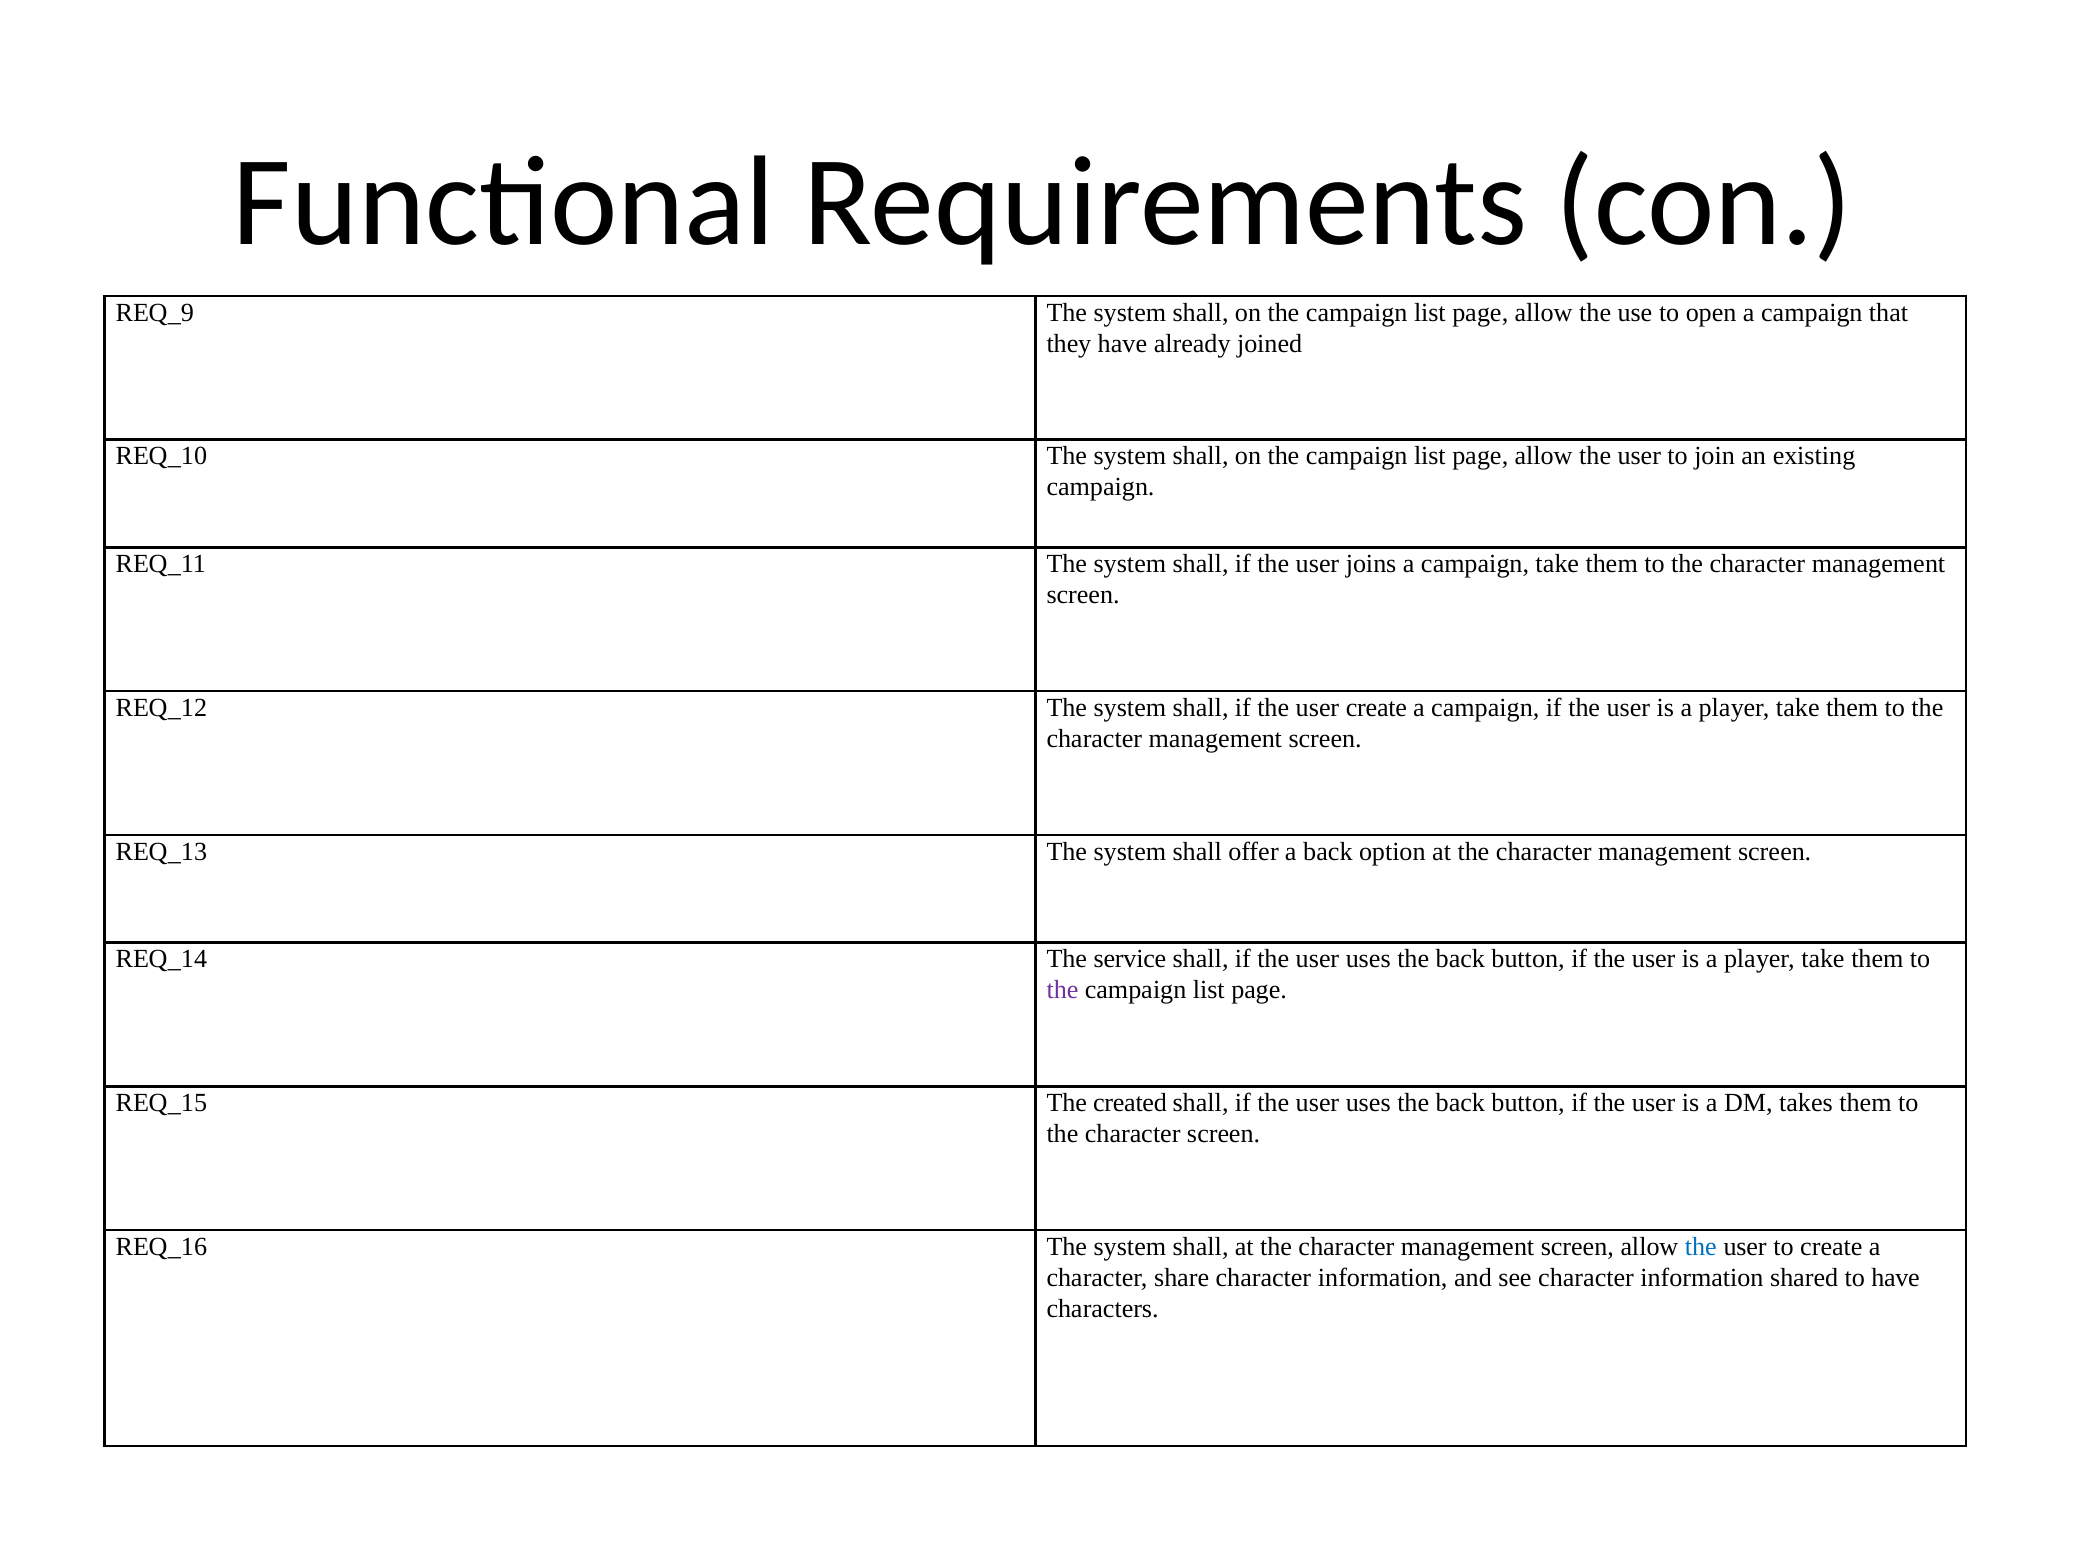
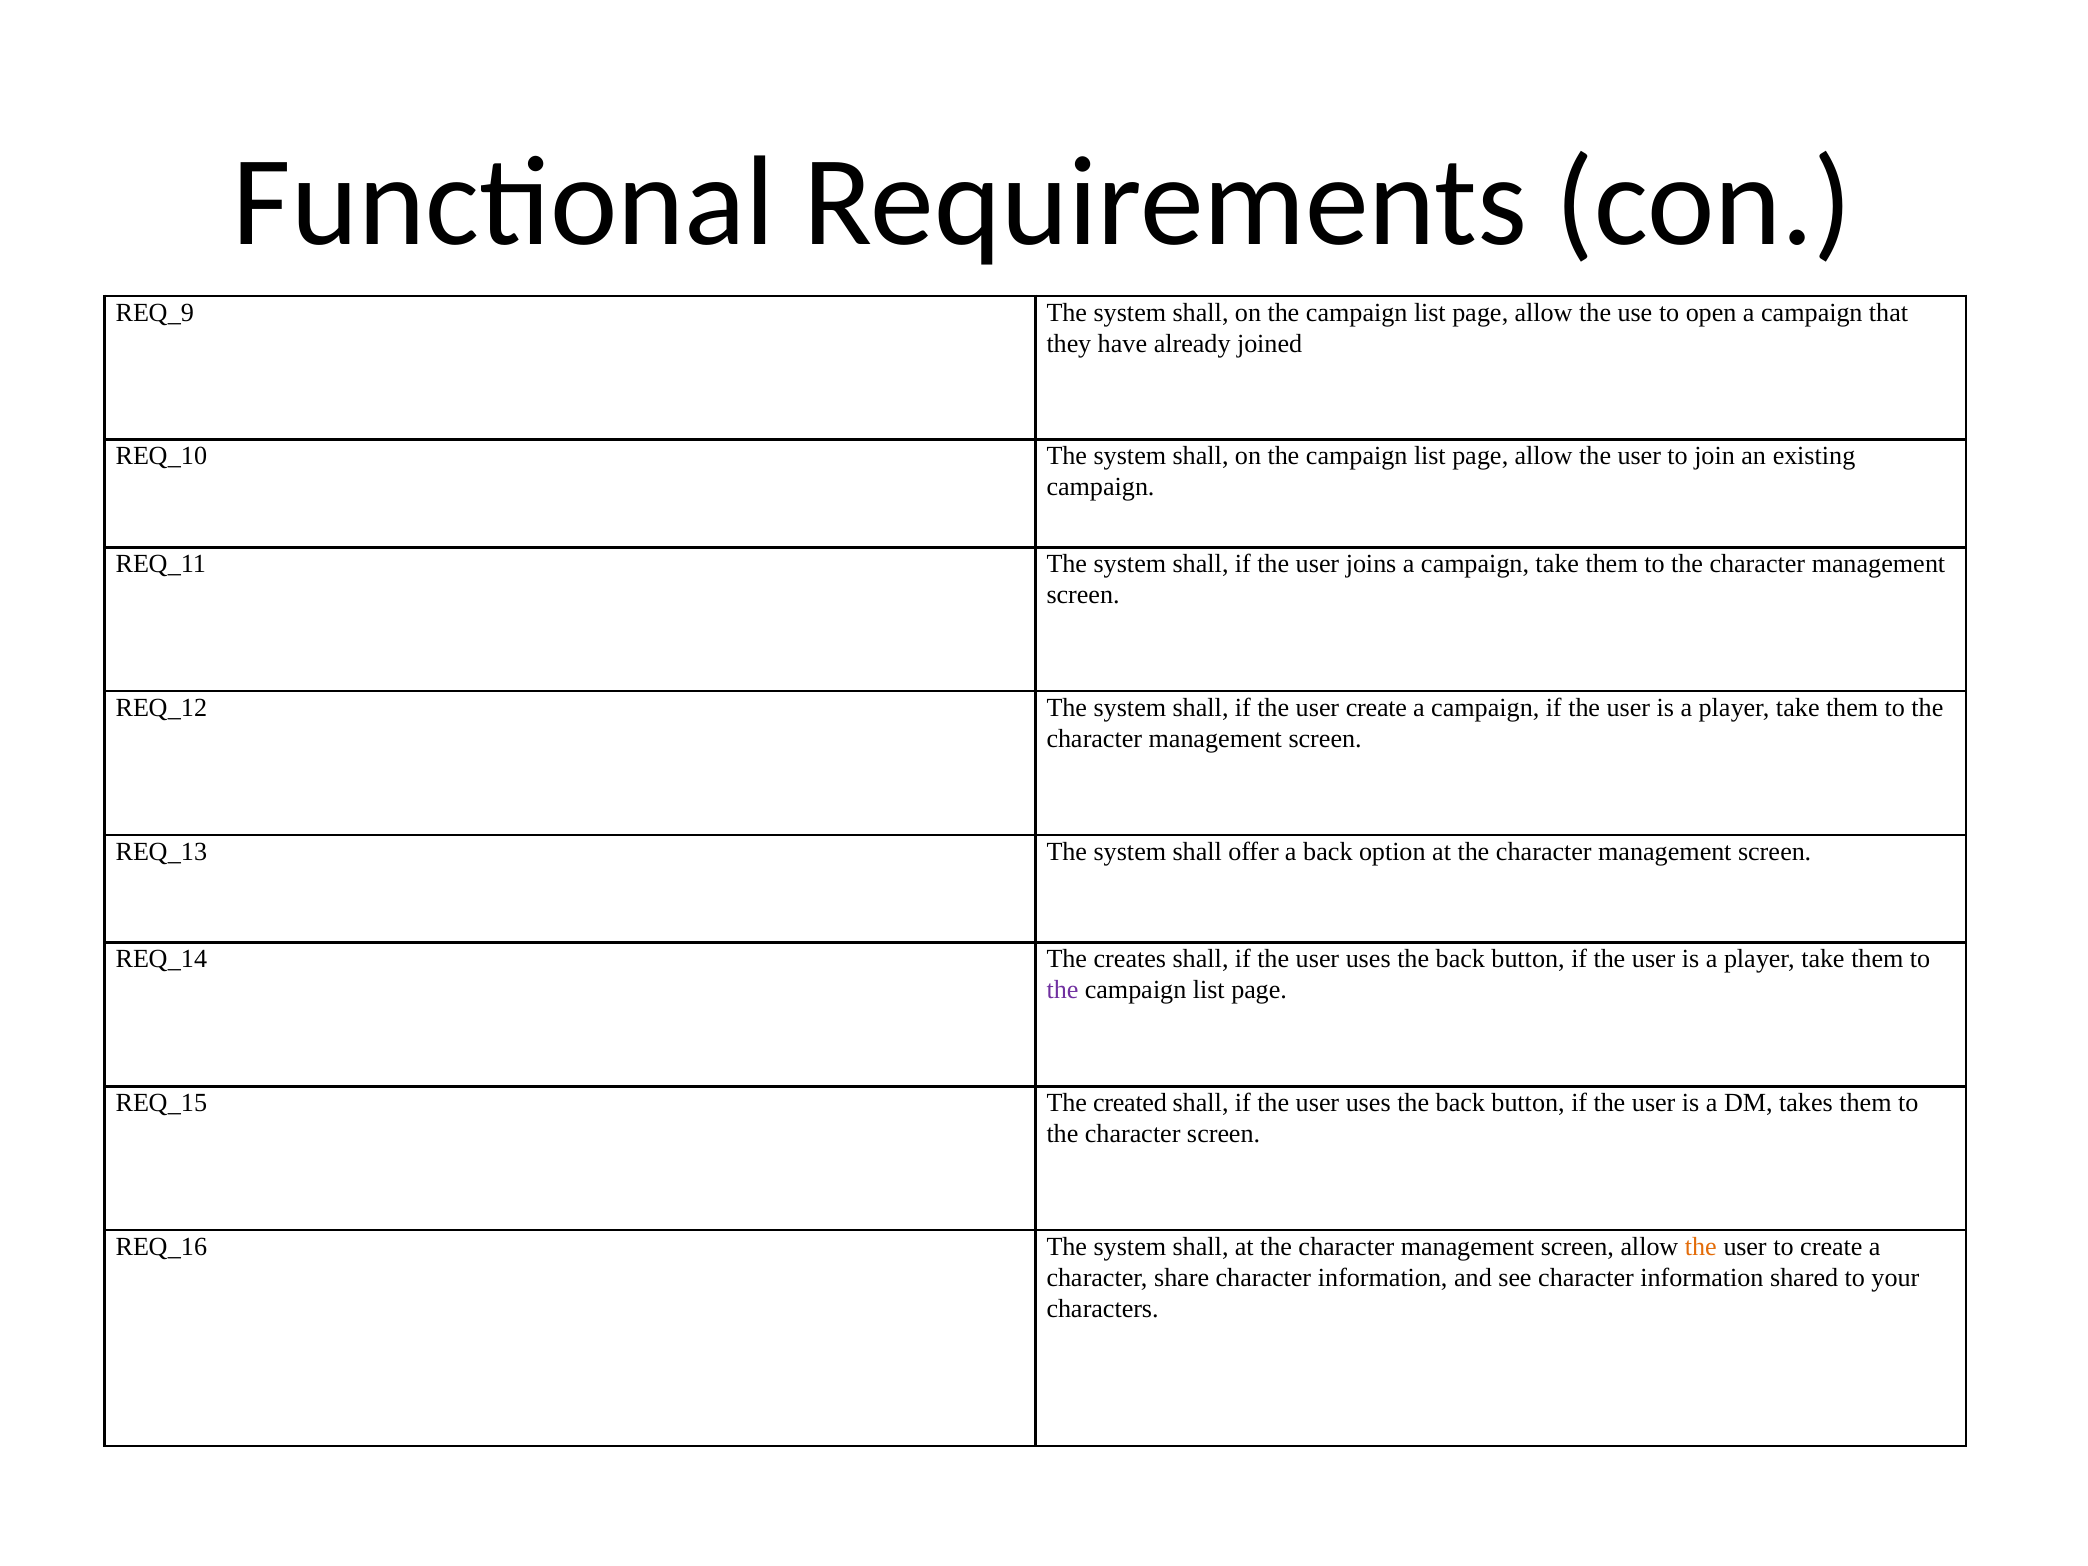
service: service -> creates (1130, 959)
the colour: blue -> orange (1701, 1247)
to have: have -> your (1895, 1278)
